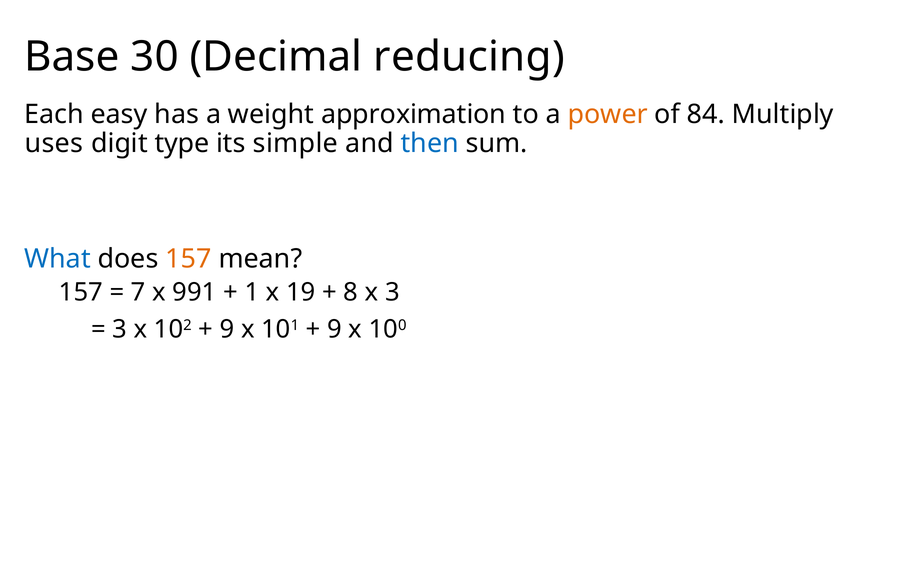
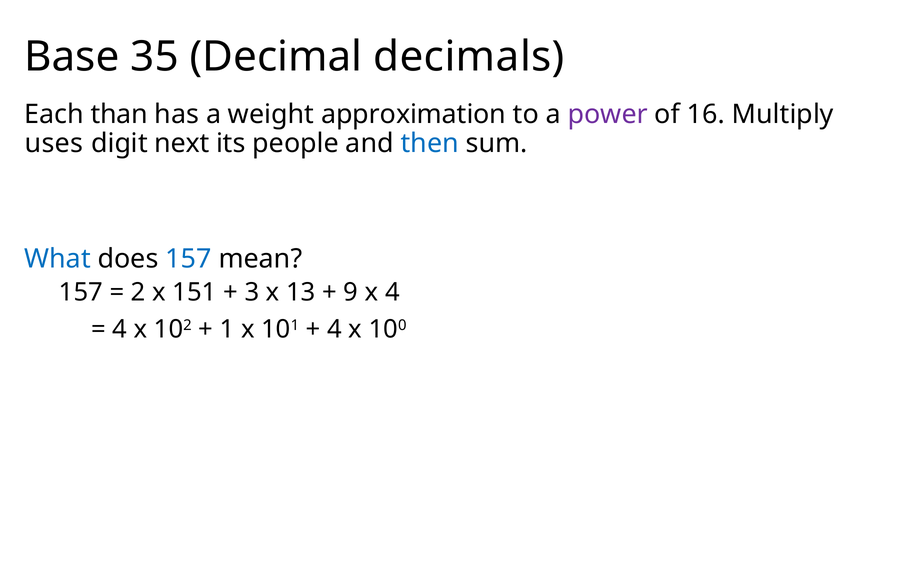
30: 30 -> 35 (155, 57)
reducing: reducing -> decimals (469, 57)
easy: easy -> than (119, 114)
power colour: orange -> purple (608, 114)
84: 84 -> 16 (706, 114)
type: type -> next (182, 144)
simple: simple -> people (296, 144)
157 colour: orange -> blue (189, 259)
7: 7 -> 2 (138, 292)
991: 991 -> 151 (194, 292)
1: 1 -> 3 (252, 292)
19: 19 -> 13 (301, 292)
8: 8 -> 9 (351, 292)
x 3: 3 -> 4 (392, 292)
3: 3 -> 4 (120, 329)
9: 9 -> 1 (227, 329)
9: 9 -> 4 (334, 329)
